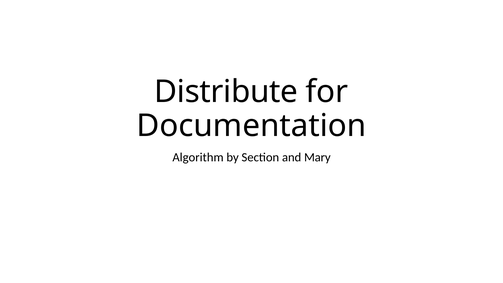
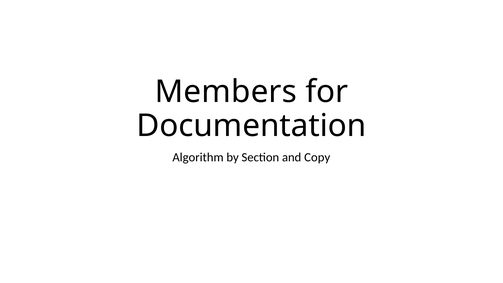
Distribute: Distribute -> Members (226, 92)
Mary: Mary -> Copy (317, 157)
